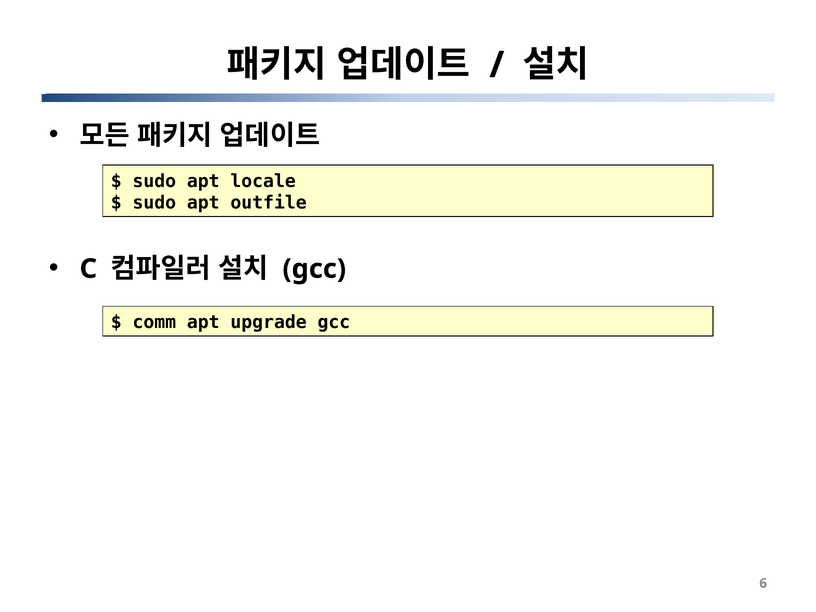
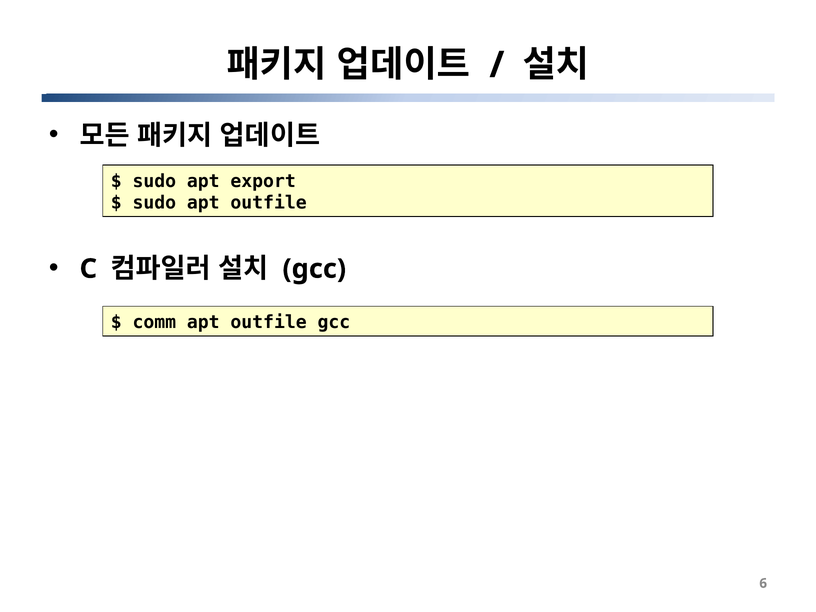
locale: locale -> export (263, 181)
upgrade: upgrade -> outfile (269, 322)
